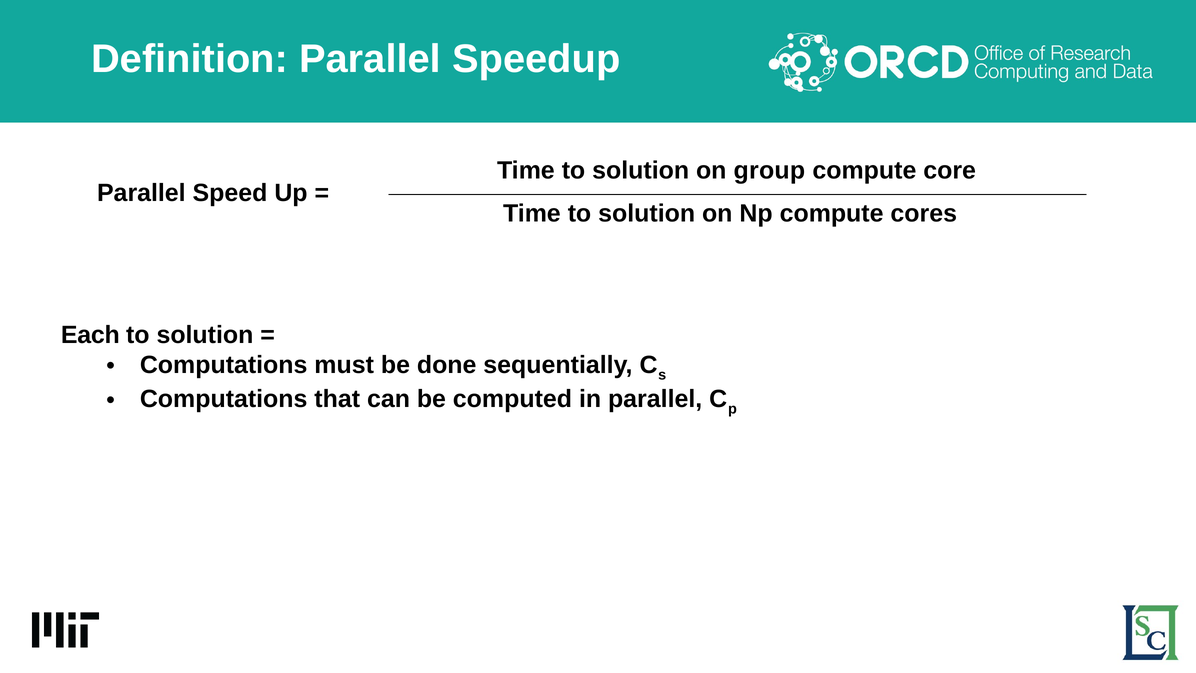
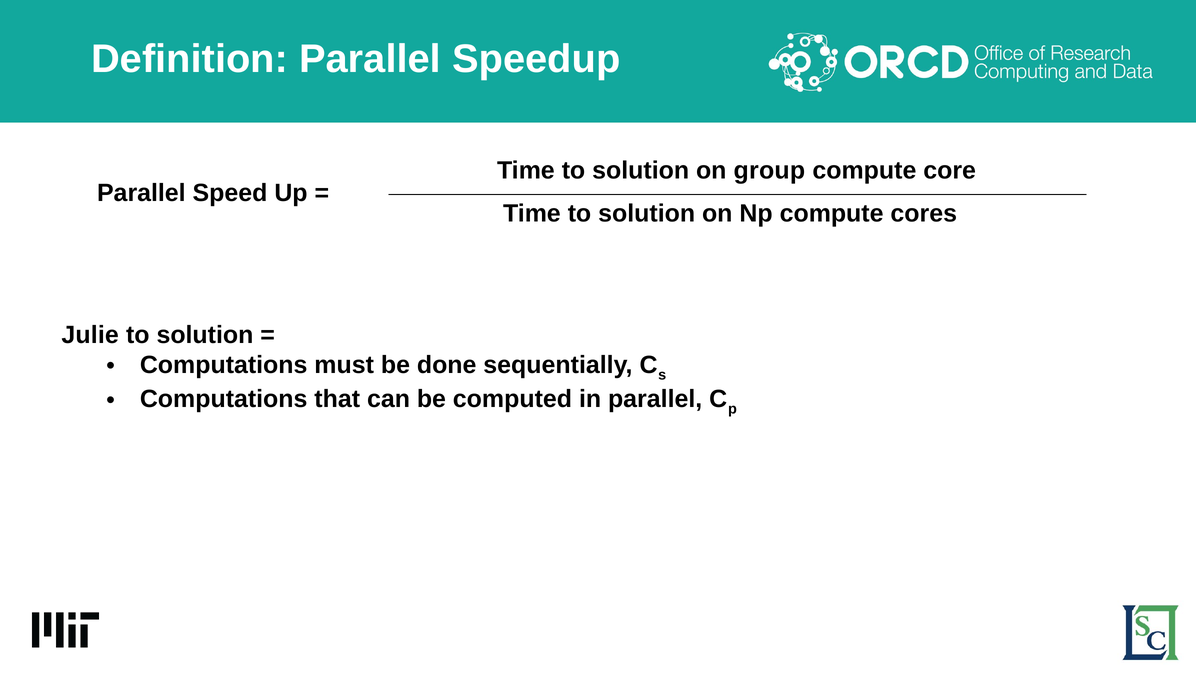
Each: Each -> Julie (90, 335)
